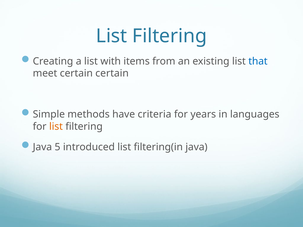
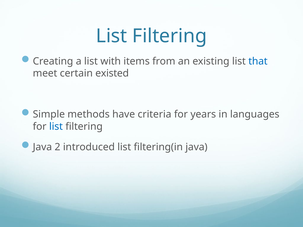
certain certain: certain -> existed (112, 73)
list colour: orange -> blue (56, 127)
5: 5 -> 2 (58, 147)
